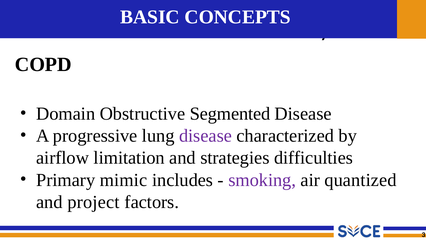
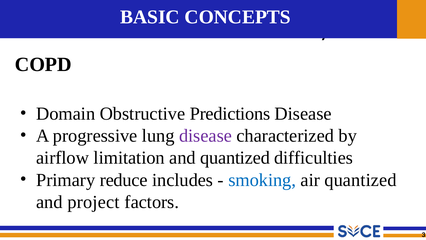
Segmented: Segmented -> Predictions (230, 114)
and strategies: strategies -> quantized (235, 158)
mimic: mimic -> reduce (124, 180)
smoking colour: purple -> blue (262, 180)
